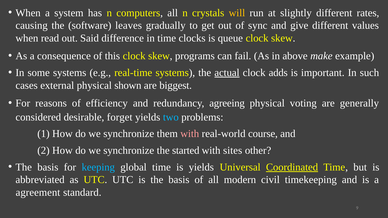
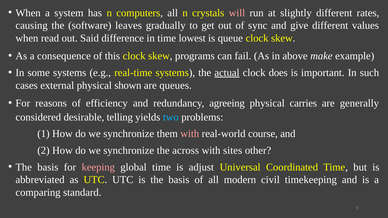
will colour: yellow -> pink (237, 13)
clocks: clocks -> lowest (192, 38)
adds: adds -> does (278, 73)
biggest: biggest -> queues (176, 85)
voting: voting -> carries (303, 103)
forget: forget -> telling (120, 117)
started: started -> across (186, 151)
keeping colour: light blue -> pink (98, 167)
is yields: yields -> adjust (201, 167)
Coordinated underline: present -> none (292, 167)
agreement: agreement -> comparing (38, 193)
